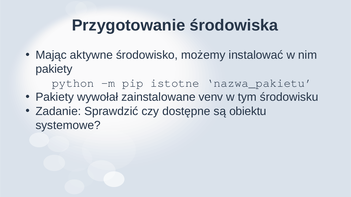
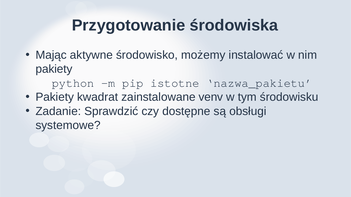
wywołał: wywołał -> kwadrat (98, 97)
obiektu: obiektu -> obsługi (248, 111)
